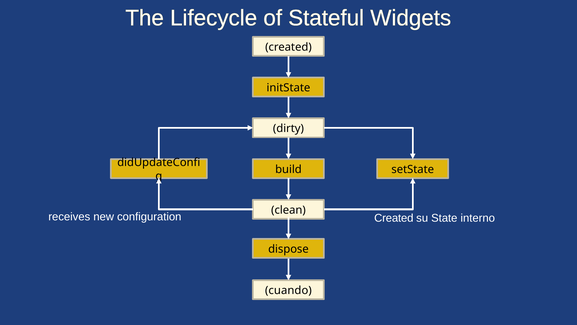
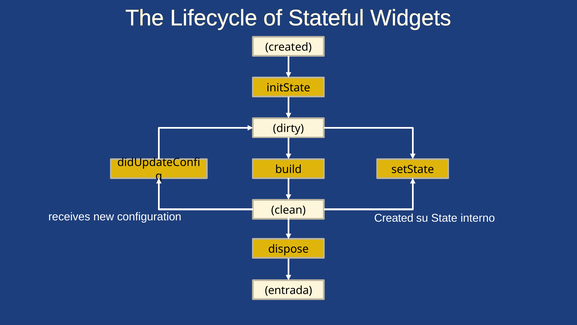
cuando: cuando -> entrada (289, 290)
